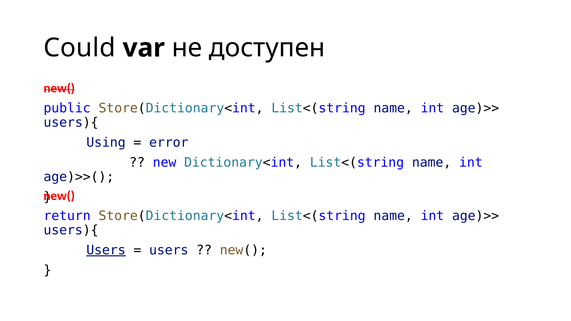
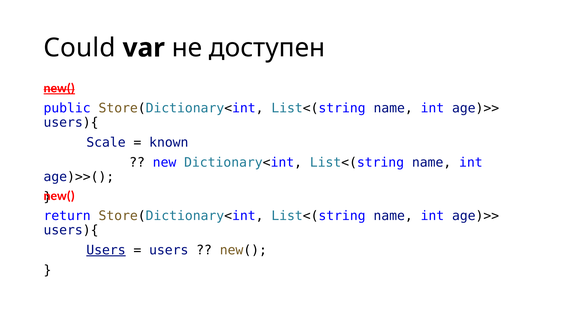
new( underline: none -> present (59, 88)
Using: Using -> Scale (106, 143)
error: error -> known (169, 143)
